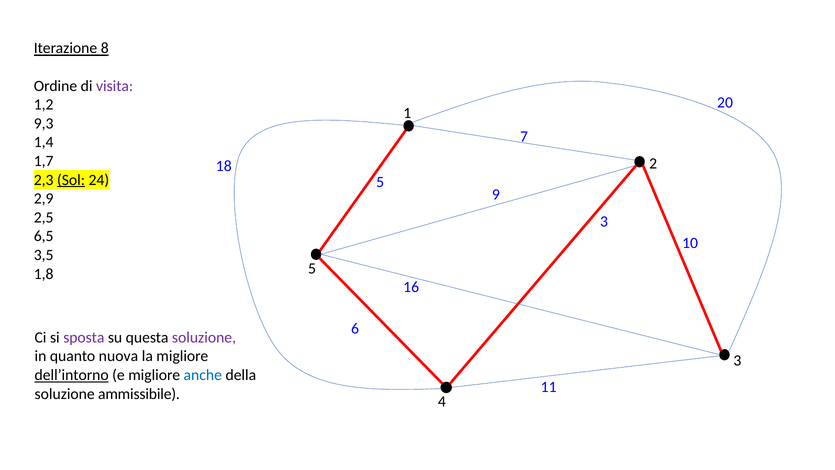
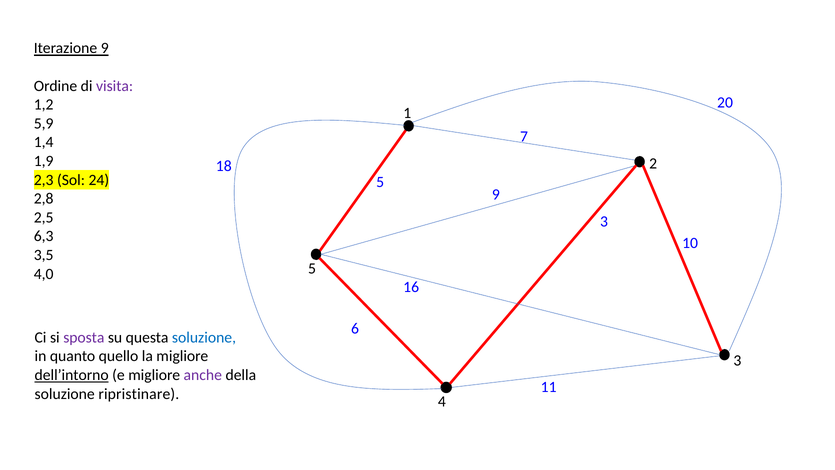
Iterazione 8: 8 -> 9 (105, 48)
9,3: 9,3 -> 5,9 (44, 123)
1,7: 1,7 -> 1,9 (44, 161)
Sol underline: present -> none (71, 180)
2,9: 2,9 -> 2,8 (44, 199)
6,5: 6,5 -> 6,3 (44, 236)
1,8: 1,8 -> 4,0 (44, 274)
soluzione colour: purple -> blue (204, 337)
nuova: nuova -> quello (119, 356)
anche colour: blue -> purple (203, 375)
ammissibile: ammissibile -> ripristinare (139, 394)
